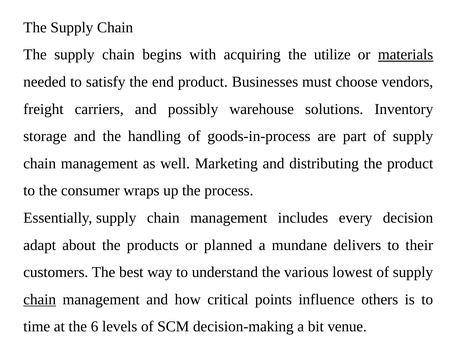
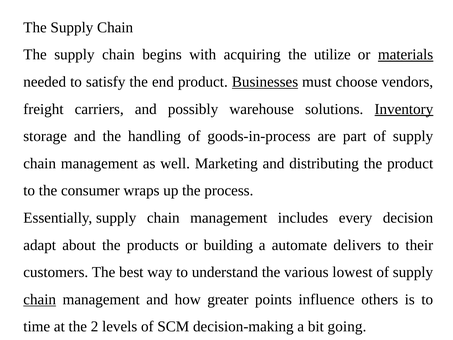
Businesses underline: none -> present (265, 82)
Inventory underline: none -> present (404, 109)
planned: planned -> building (228, 245)
mundane: mundane -> automate (299, 245)
critical: critical -> greater (228, 299)
6: 6 -> 2 (95, 326)
venue: venue -> going (347, 326)
